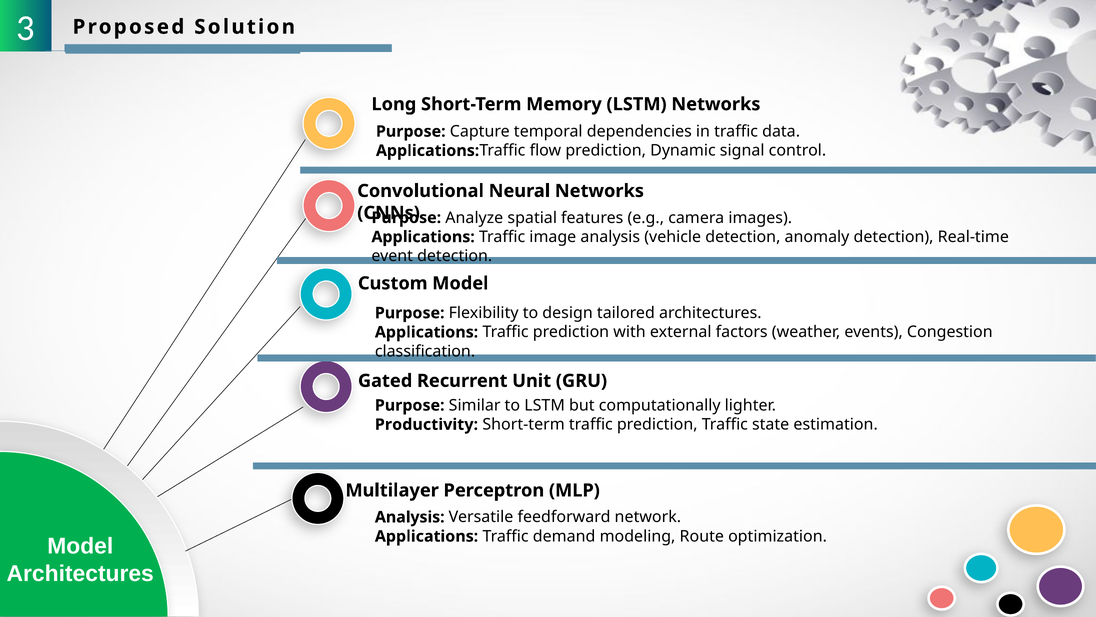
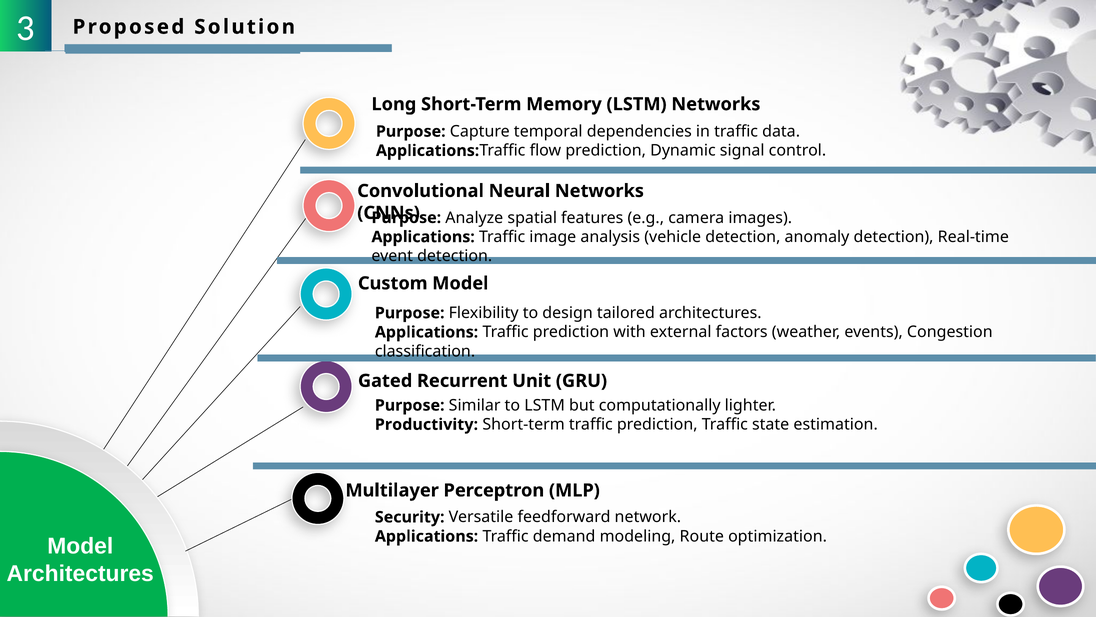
Analysis: Analysis -> Security (410, 517)
